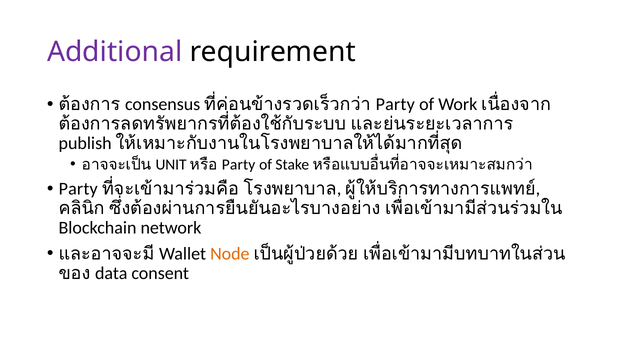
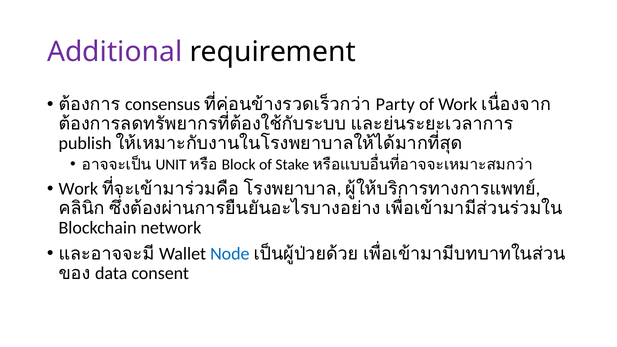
Party: Party -> Block (239, 164)
Party: Party -> Work (78, 189)
Node colour: orange -> blue (230, 254)
